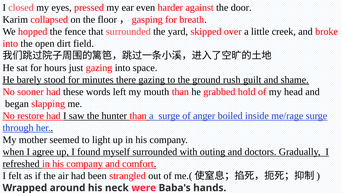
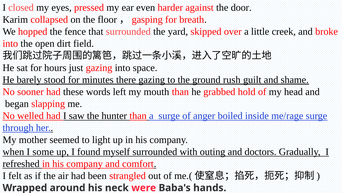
restore: restore -> welled (30, 115)
agree: agree -> some (43, 151)
